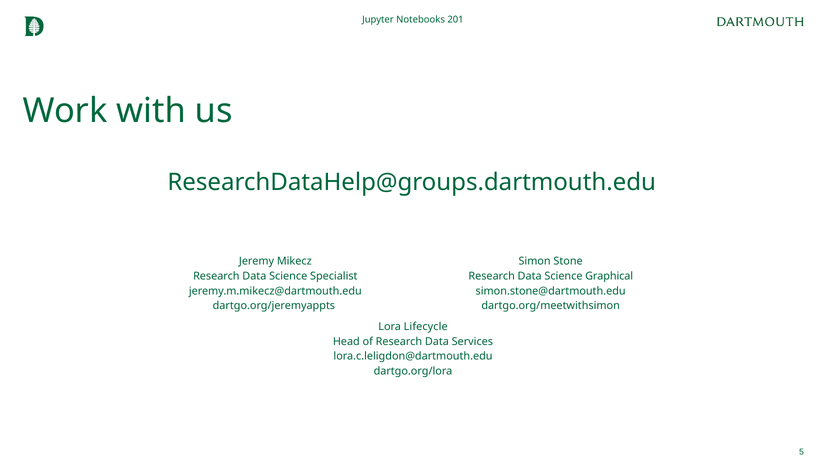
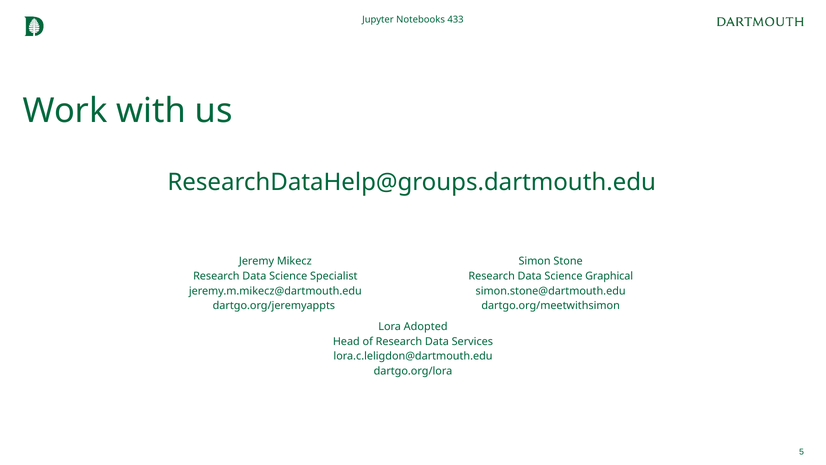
201: 201 -> 433 (456, 20)
Lifecycle: Lifecycle -> Adopted (426, 326)
